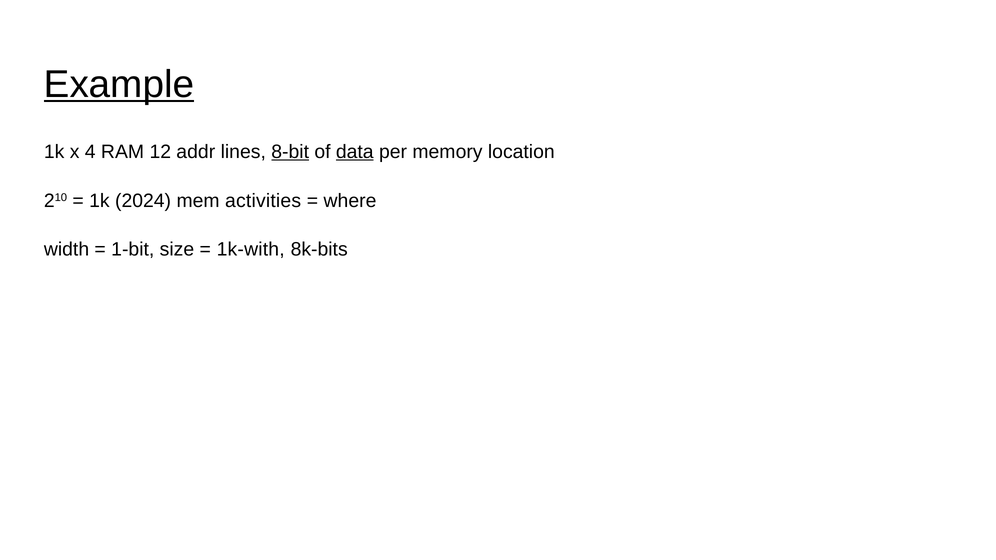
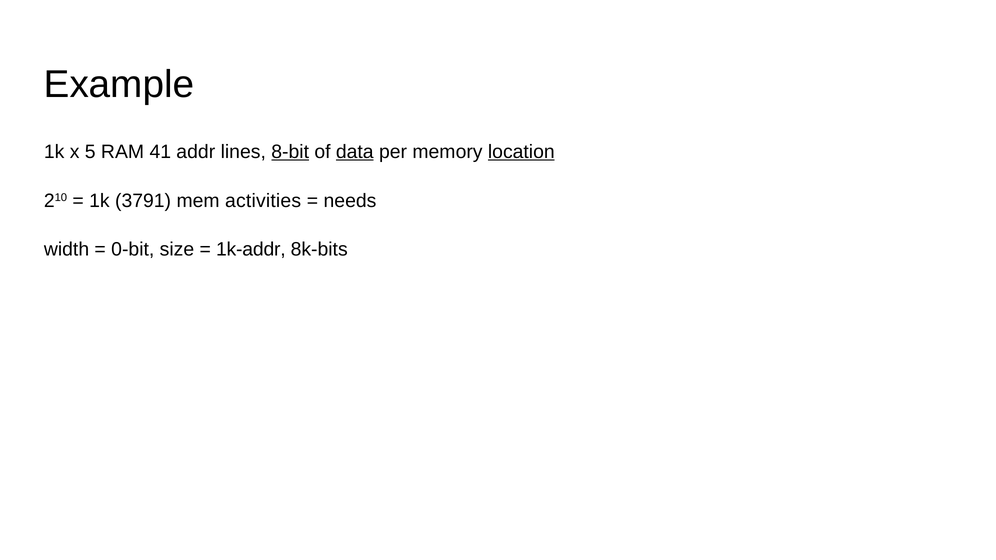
Example underline: present -> none (119, 84)
4: 4 -> 5 (90, 152)
12: 12 -> 41 (160, 152)
location underline: none -> present (521, 152)
2024: 2024 -> 3791 (143, 201)
where: where -> needs (350, 201)
1-bit: 1-bit -> 0-bit (133, 250)
1k-with: 1k-with -> 1k-addr (251, 250)
